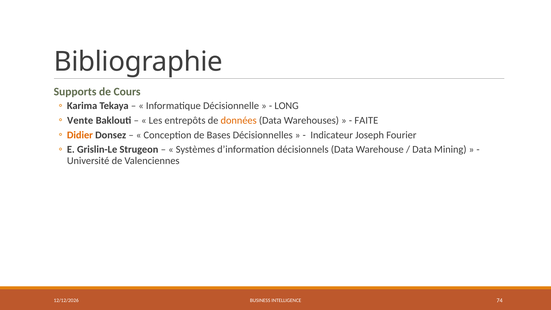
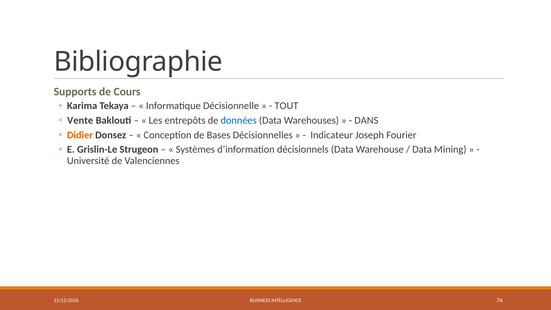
LONG: LONG -> TOUT (286, 106)
données colour: orange -> blue (239, 120)
FAITE: FAITE -> DANS (366, 120)
